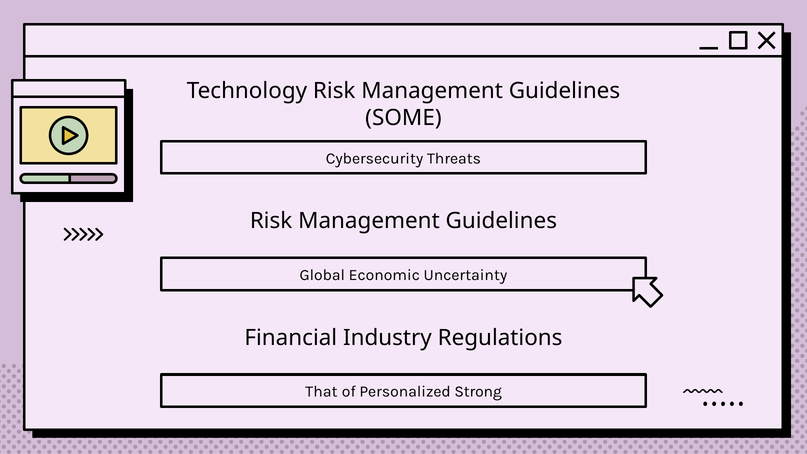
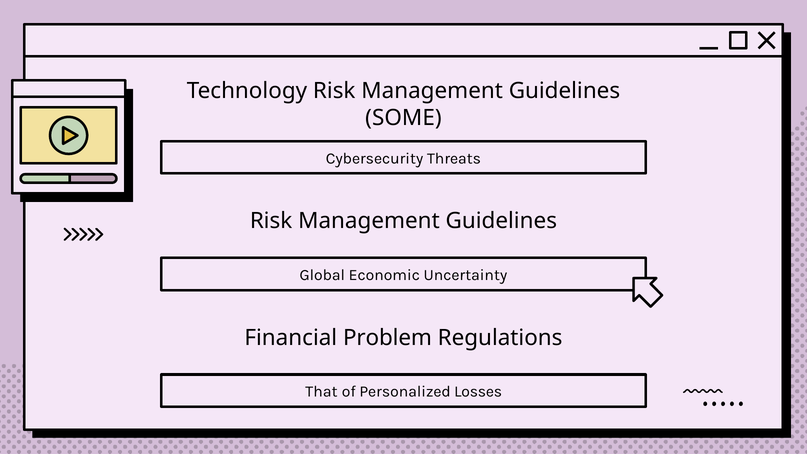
Industry: Industry -> Problem (387, 338)
Strong: Strong -> Losses (478, 392)
